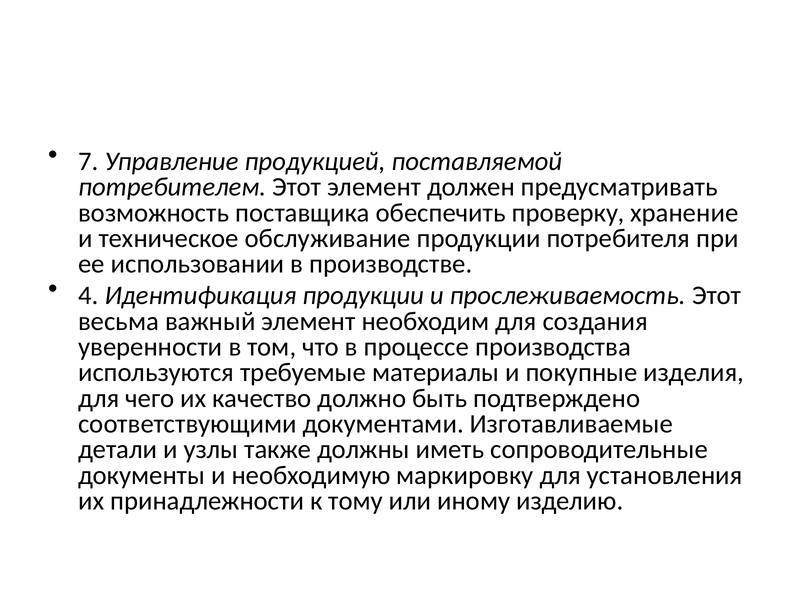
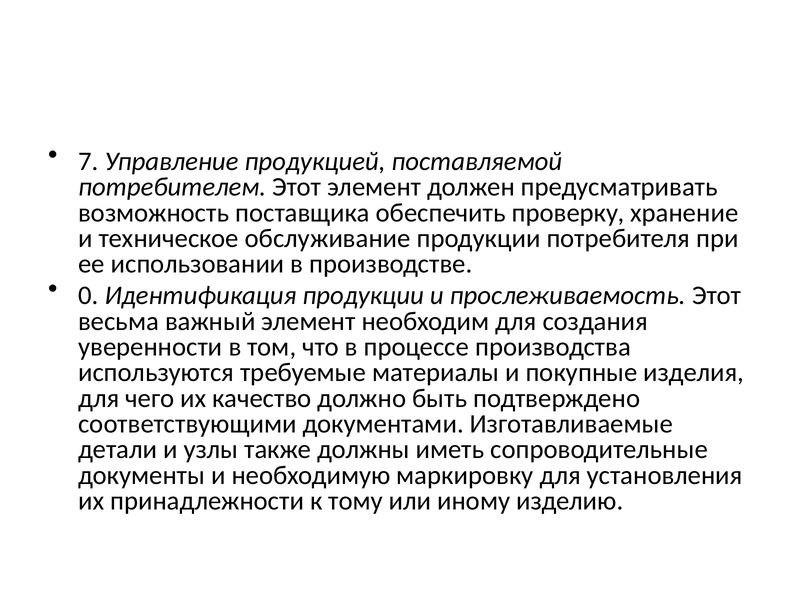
4: 4 -> 0 (88, 295)
